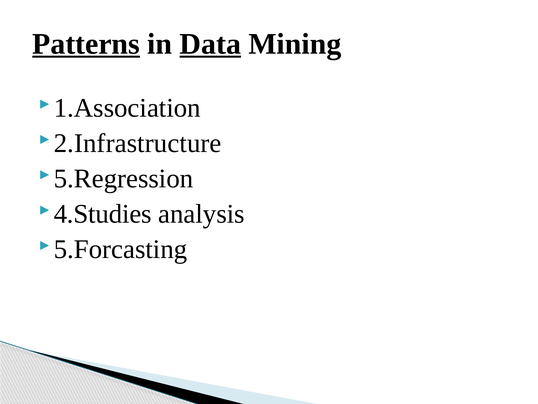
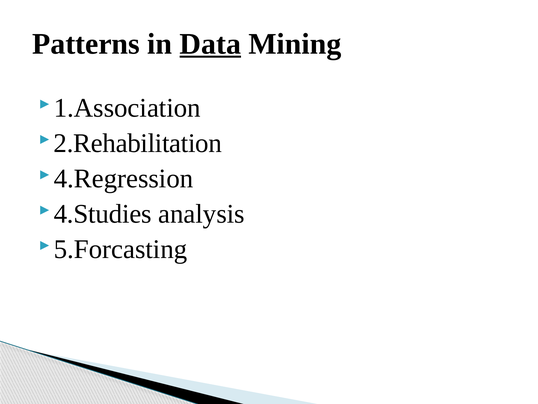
Patterns underline: present -> none (86, 44)
2.Infrastructure: 2.Infrastructure -> 2.Rehabilitation (138, 143)
5.Regression: 5.Regression -> 4.Regression (124, 178)
